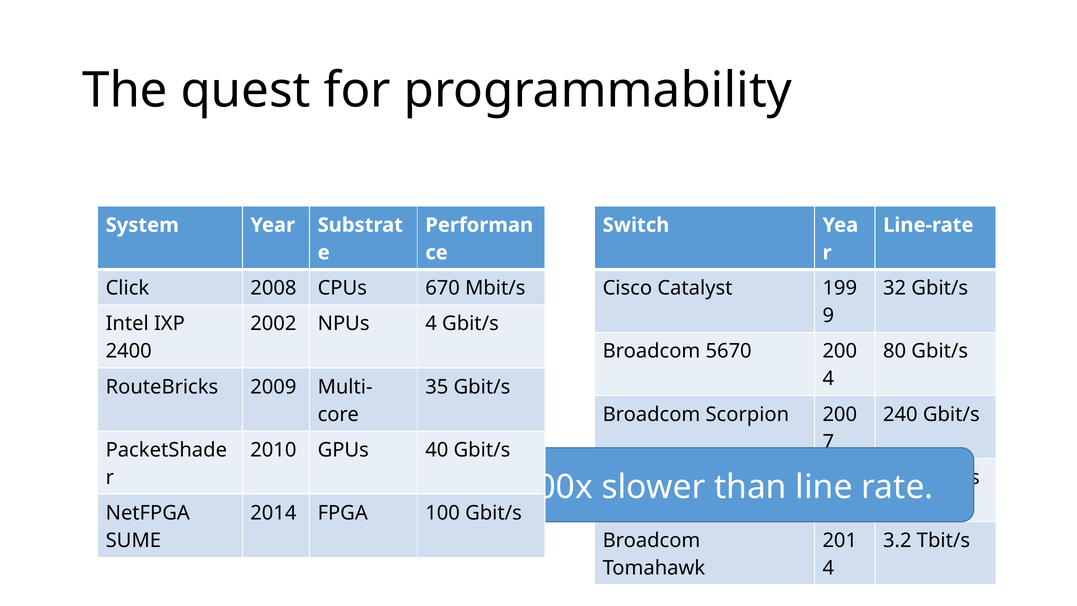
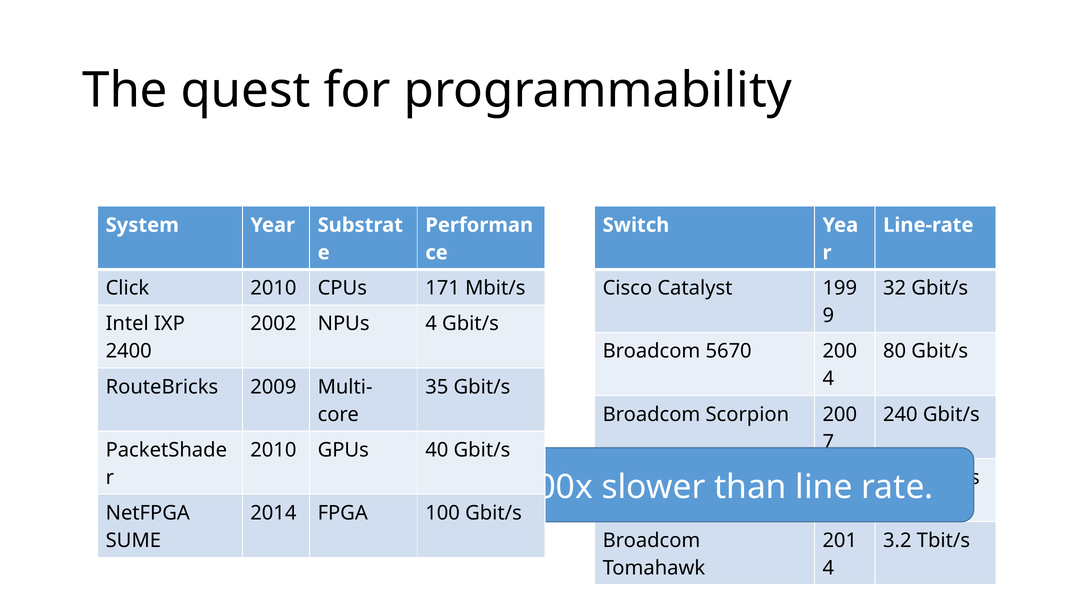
Click 2008: 2008 -> 2010 (273, 288)
670: 670 -> 171 (443, 288)
